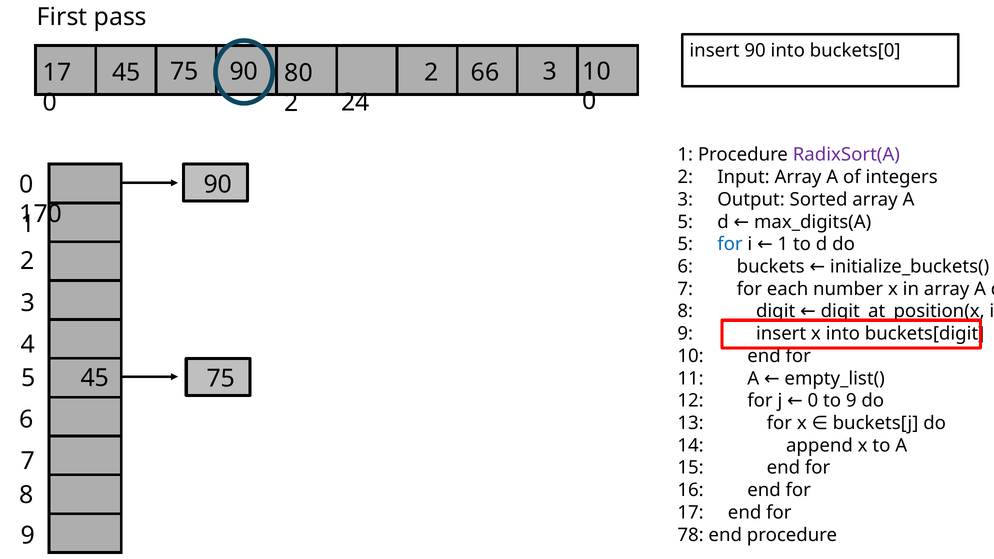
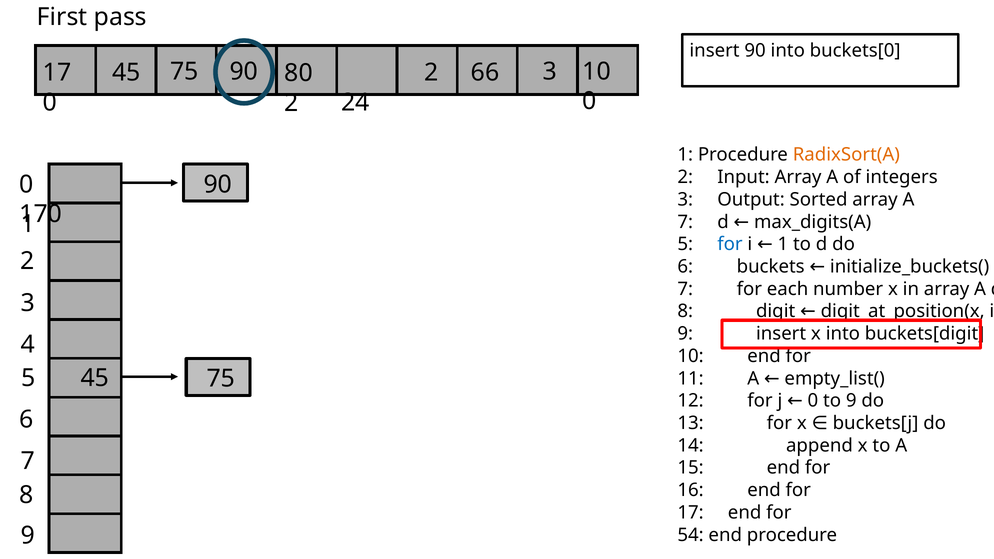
RadixSort(A colour: purple -> orange (846, 155)
5: 5 -> 7 (685, 222)
78: 78 -> 54 (691, 535)
